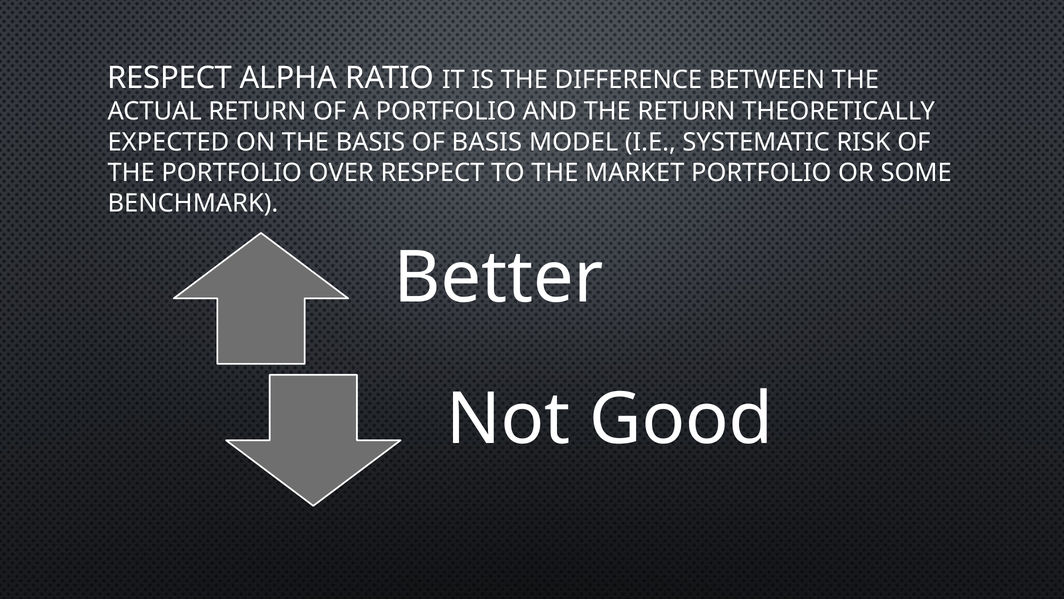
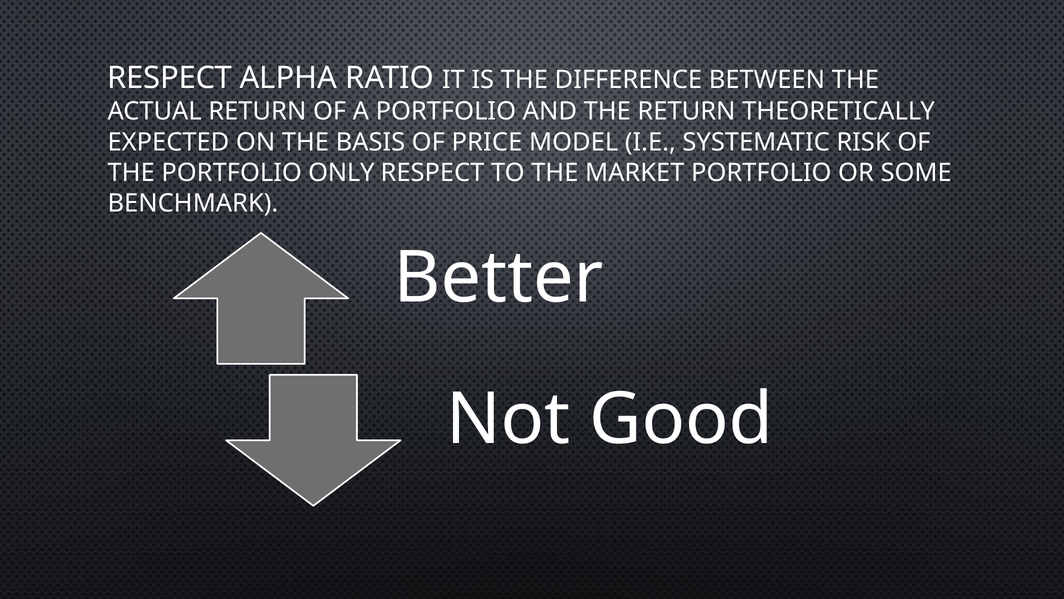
OF BASIS: BASIS -> PRICE (487, 142)
OVER: OVER -> ONLY (341, 173)
